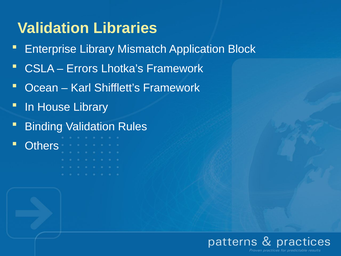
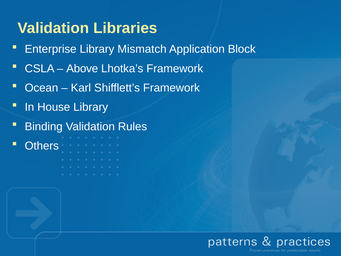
Errors: Errors -> Above (82, 68)
